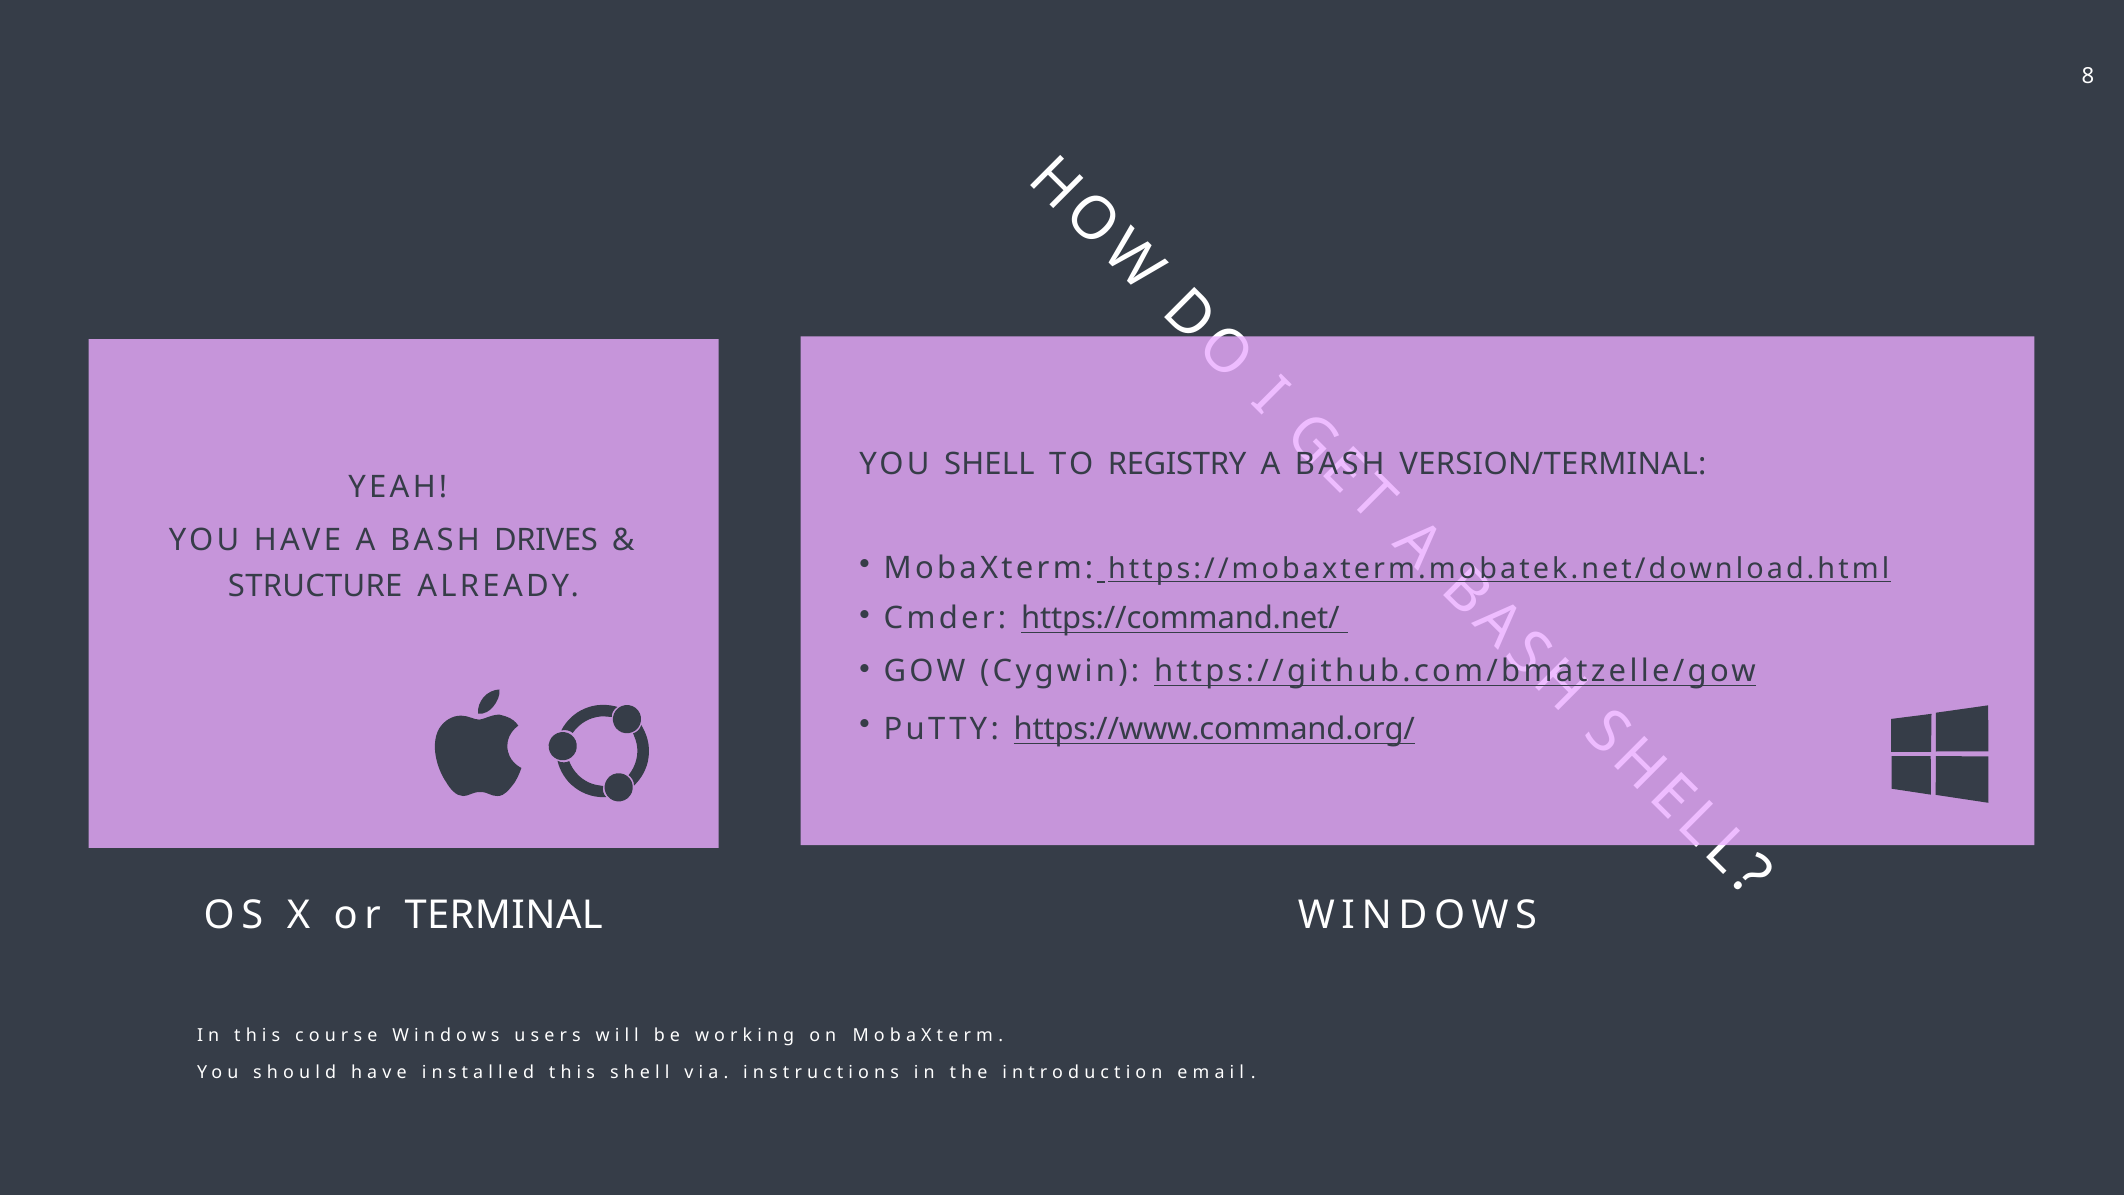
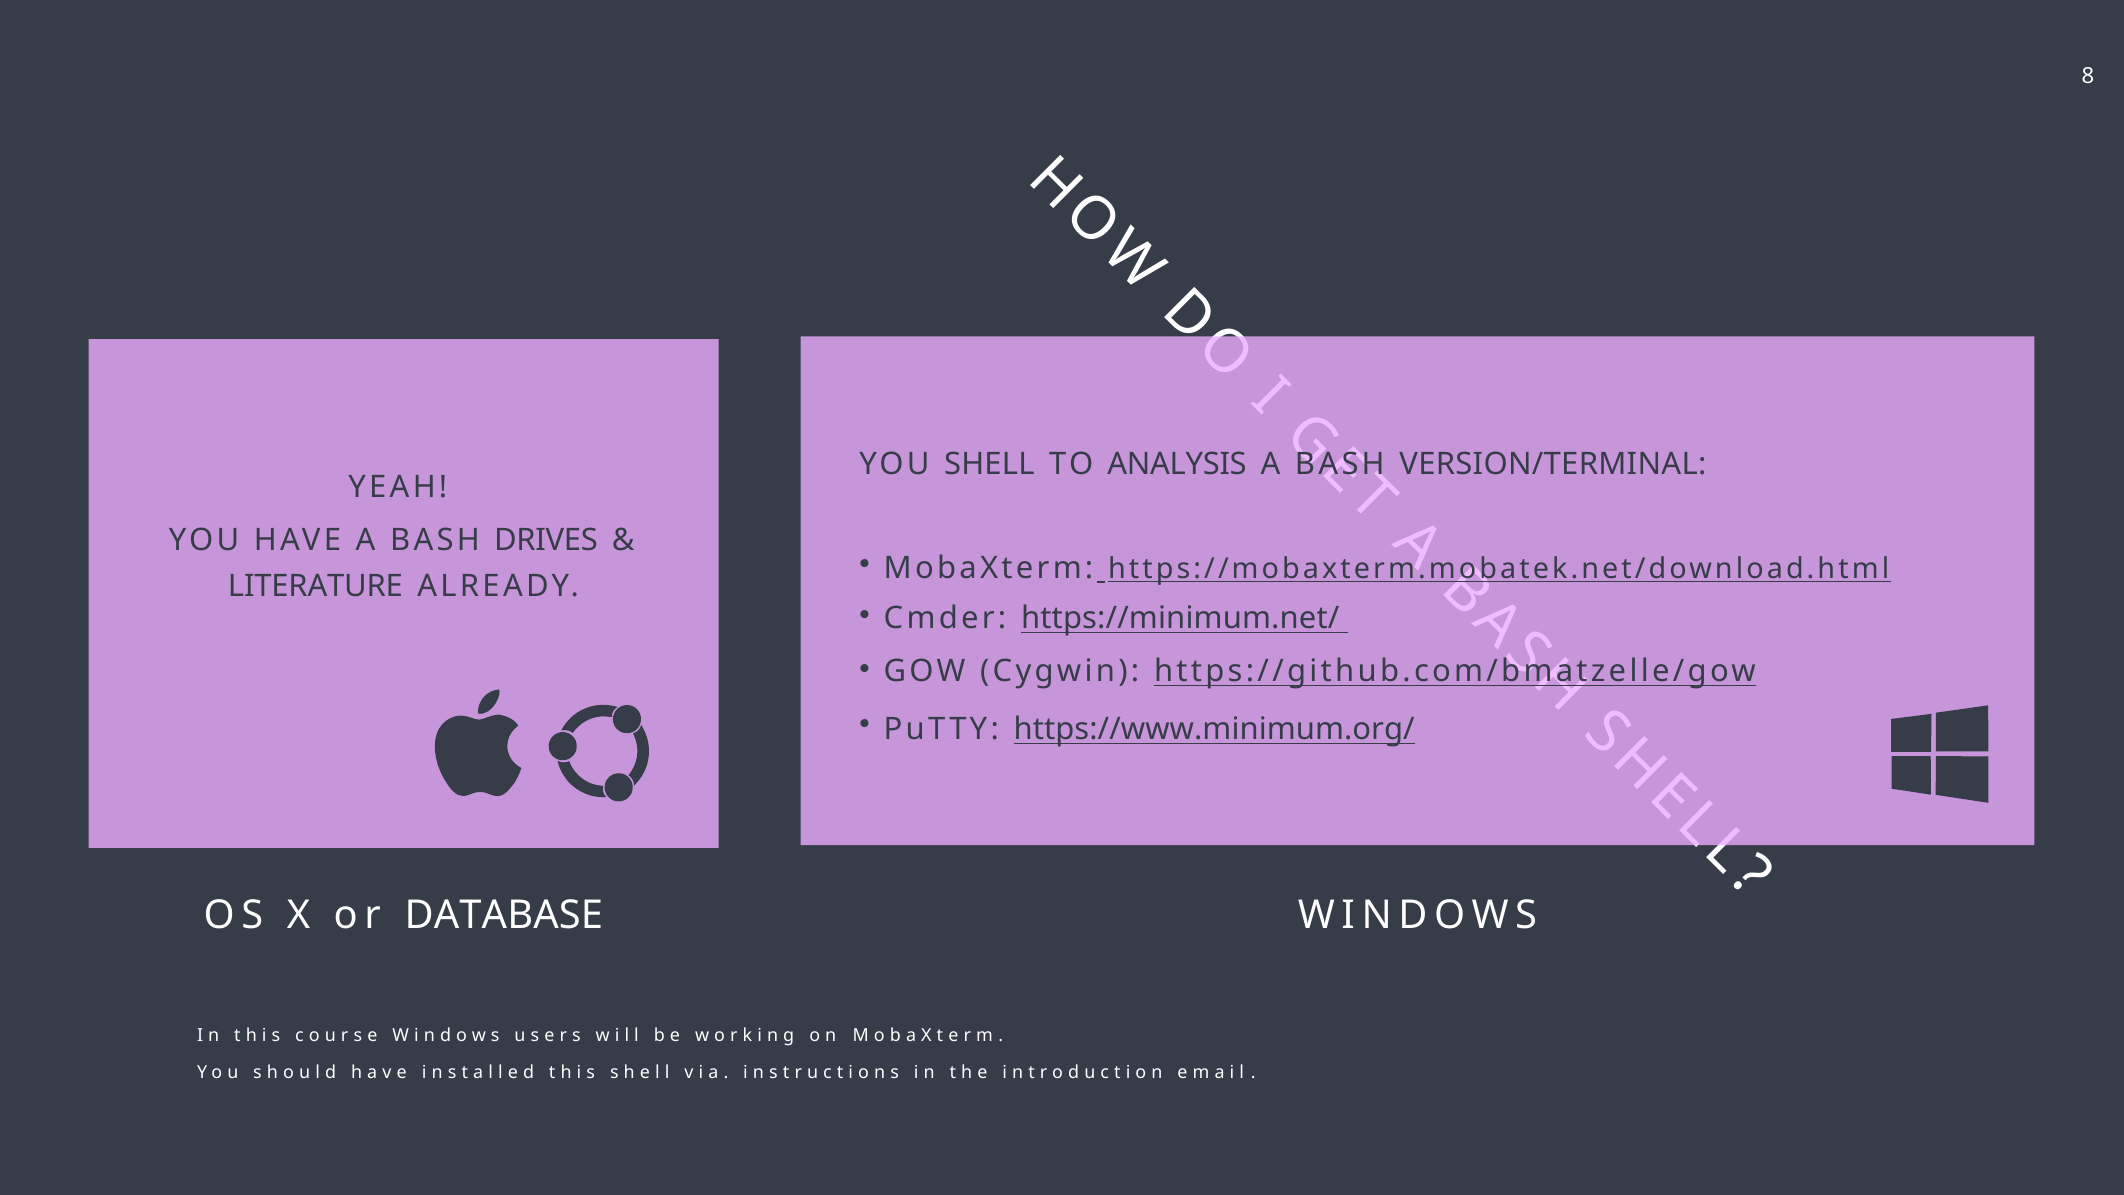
REGISTRY: REGISTRY -> ANALYSIS (1177, 464)
STRUCTURE: STRUCTURE -> LITERATURE (315, 587)
https://command.net/: https://command.net/ -> https://minimum.net/ (1180, 618)
https://www.command.org/: https://www.command.org/ -> https://www.minimum.org/ (1214, 730)
TERMINAL: TERMINAL -> DATABASE (504, 916)
